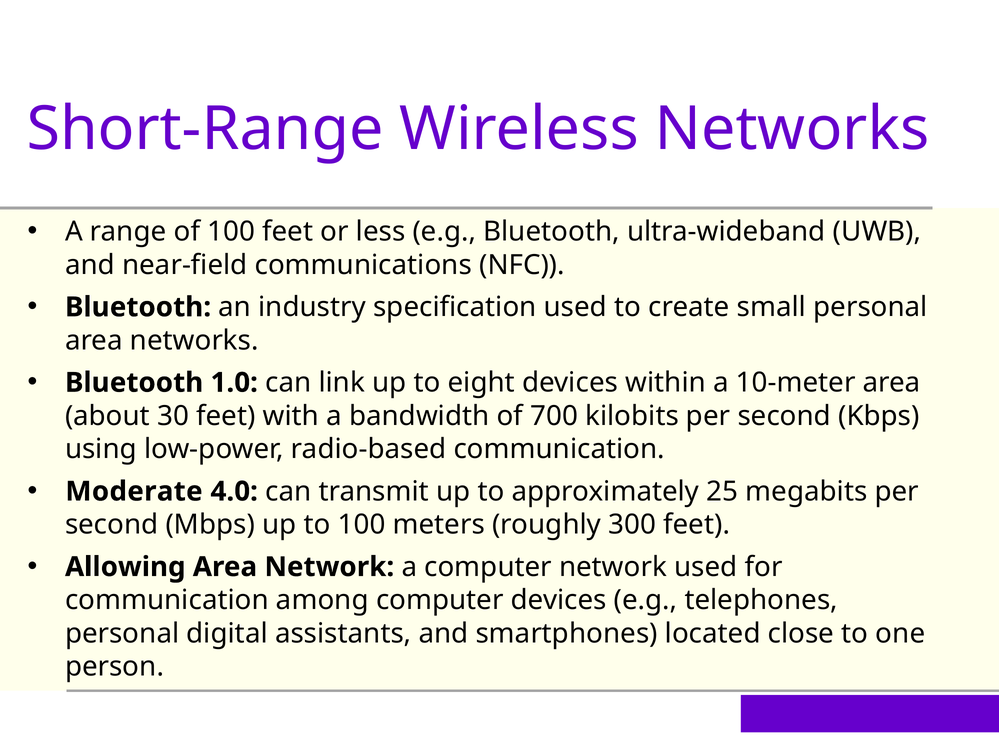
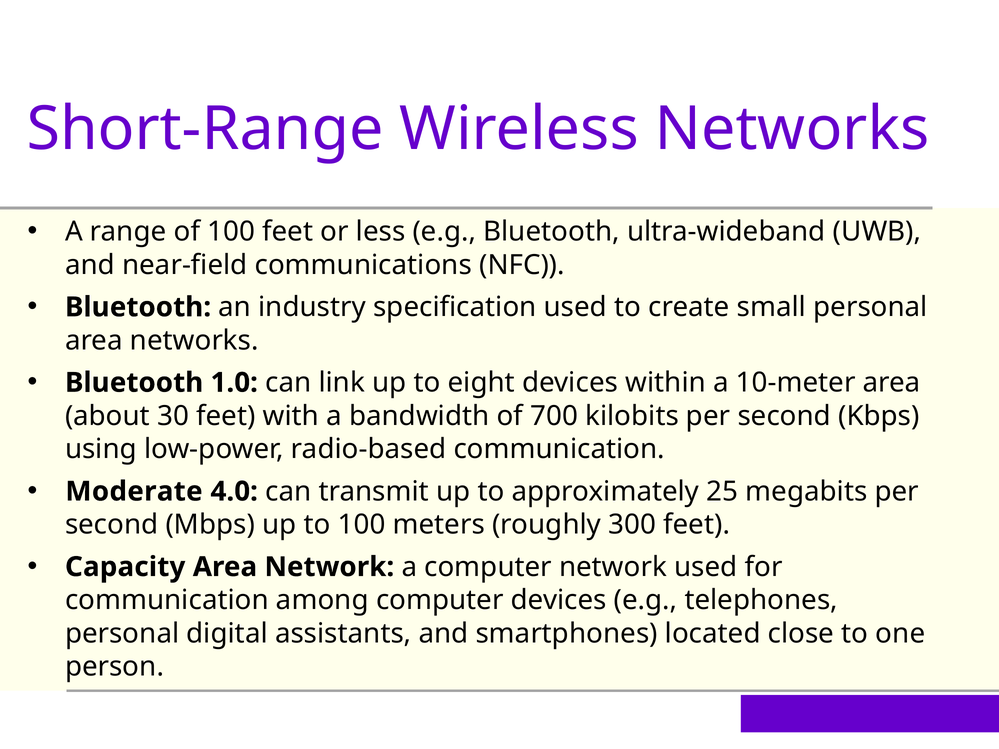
Allowing: Allowing -> Capacity (125, 567)
